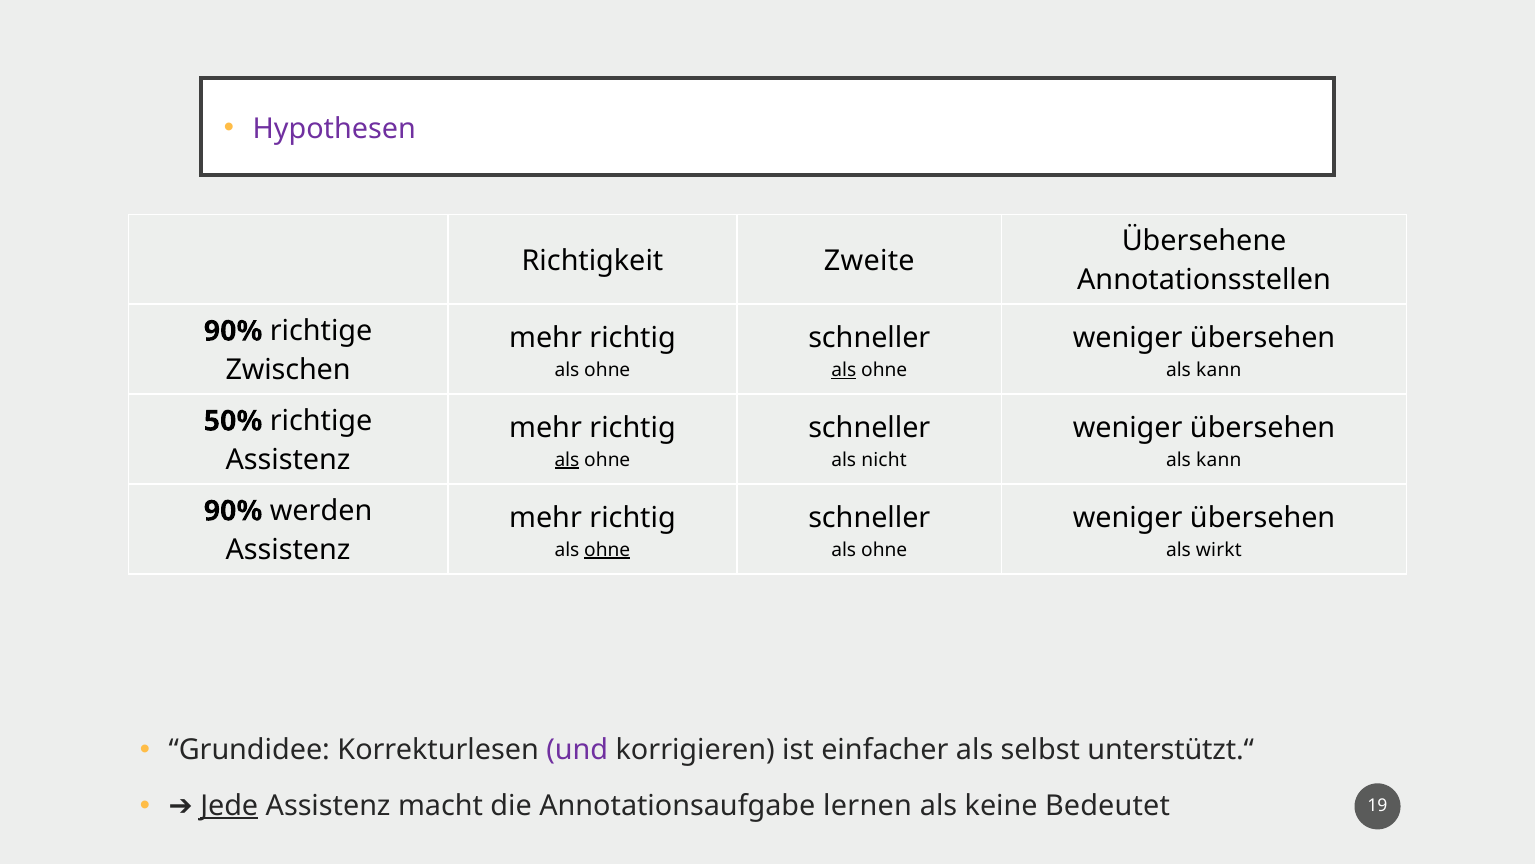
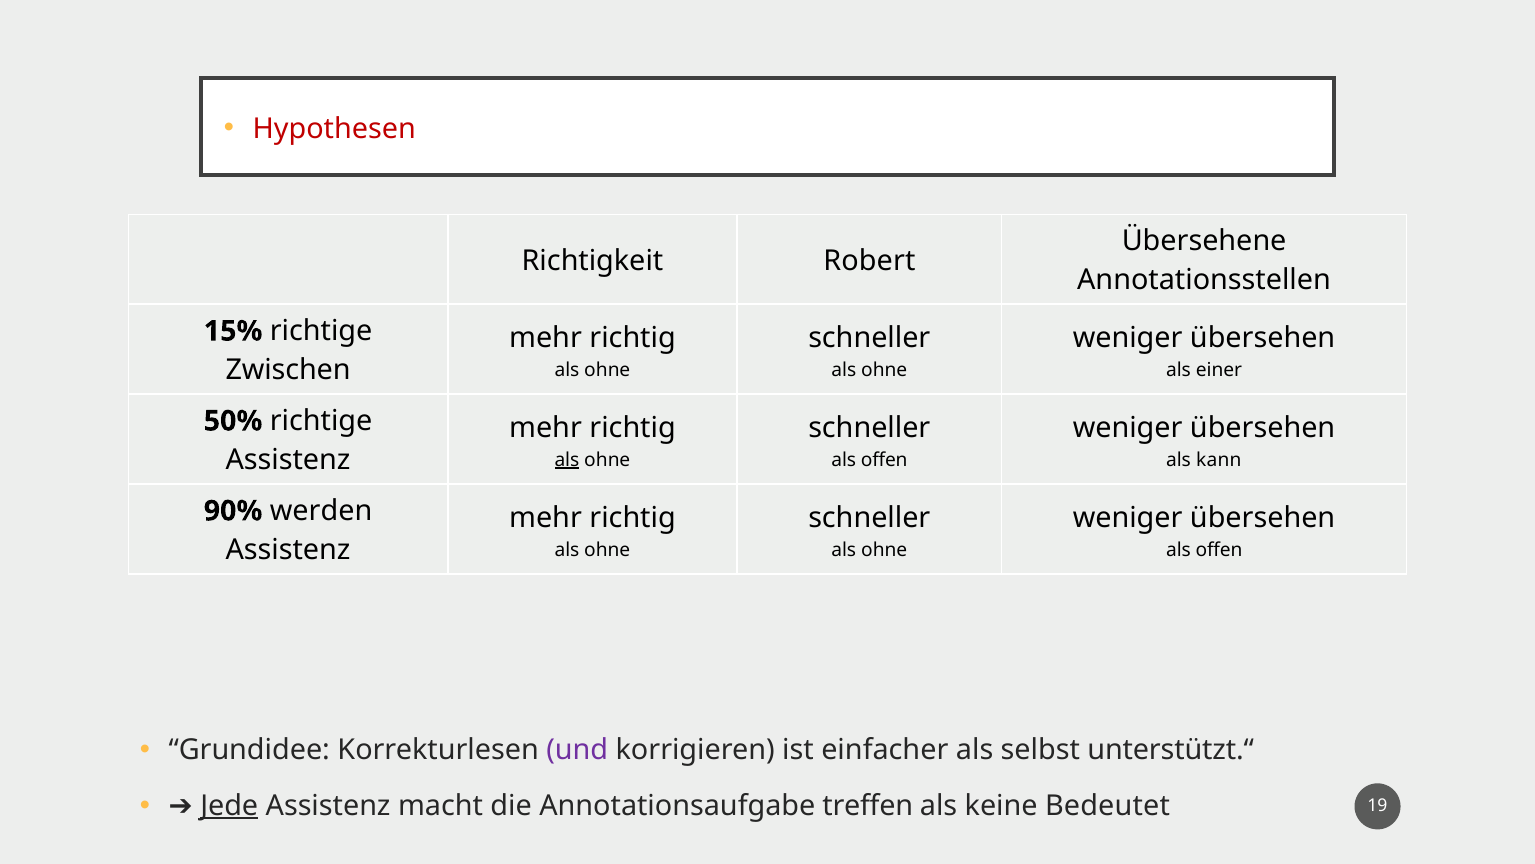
Hypothesen colour: purple -> red (334, 129)
Zweite: Zweite -> Robert (869, 261)
90%: 90% -> 15% (233, 331)
als underline: present -> none (844, 370)
kann: kann -> einer (1219, 370)
nicht: nicht -> offen (884, 459)
ohne underline: present -> none (607, 549)
wirkt: wirkt -> offen (1219, 549)
lernen: lernen -> treffen (868, 805)
